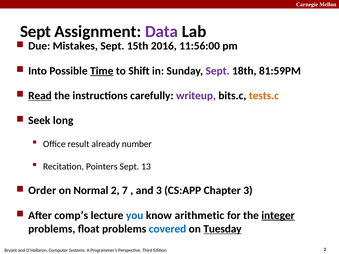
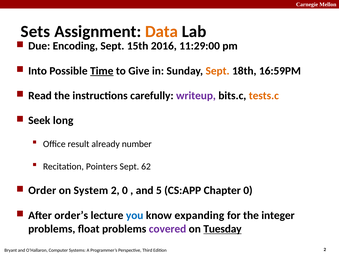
Sept: Sept -> Sets (35, 31)
Data colour: purple -> orange (162, 31)
Mistakes: Mistakes -> Encoding (75, 46)
11:56:00: 11:56:00 -> 11:29:00 (200, 46)
Shift: Shift -> Give (139, 71)
Sept colour: purple -> orange (218, 71)
81:59PM: 81:59PM -> 16:59PM (280, 71)
Read underline: present -> none (40, 96)
13: 13 -> 62 (146, 167)
Normal: Normal -> System (91, 191)
2 7: 7 -> 0 (125, 191)
and 3: 3 -> 5 (159, 191)
Chapter 3: 3 -> 0 (248, 191)
comp’s: comp’s -> order’s (71, 216)
arithmetic: arithmetic -> expanding (199, 216)
integer underline: present -> none (278, 216)
covered colour: blue -> purple (168, 229)
